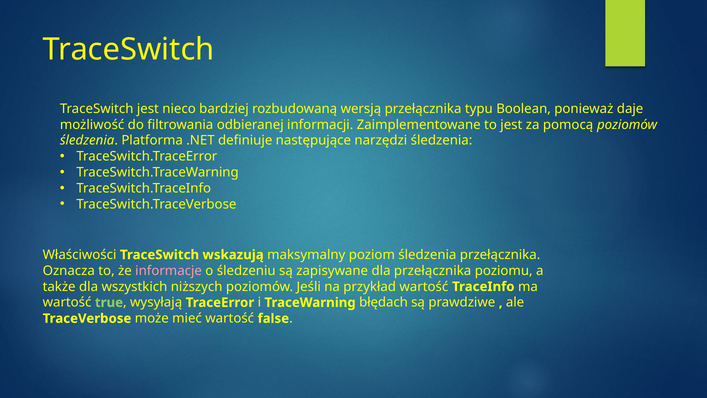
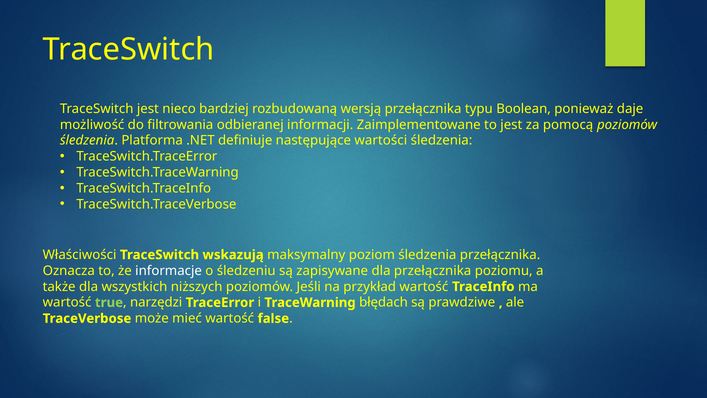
narzędzi: narzędzi -> wartości (381, 141)
informacje colour: pink -> white (169, 271)
wysyłają: wysyłają -> narzędzi (156, 302)
